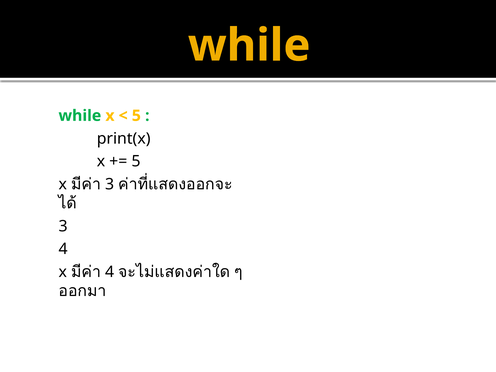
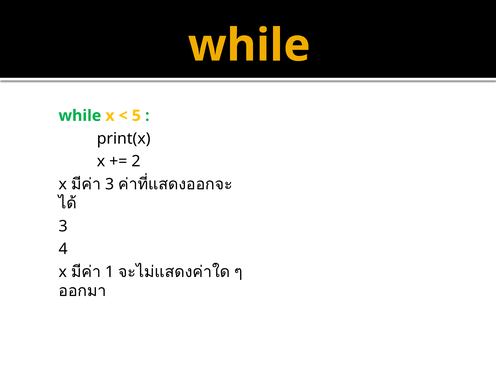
5: 5 -> 2 (136, 161)
4: 4 -> 1 (110, 272)
